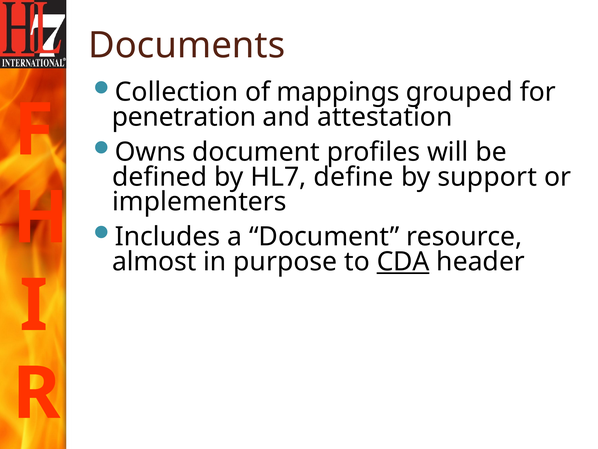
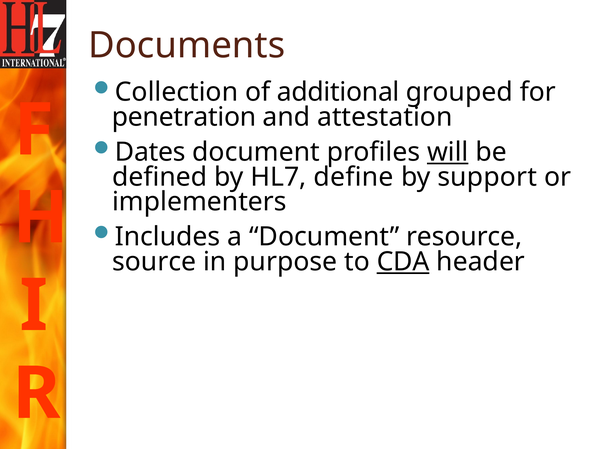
mappings: mappings -> additional (338, 92)
Owns: Owns -> Dates (150, 152)
will underline: none -> present (448, 152)
almost: almost -> source (154, 261)
